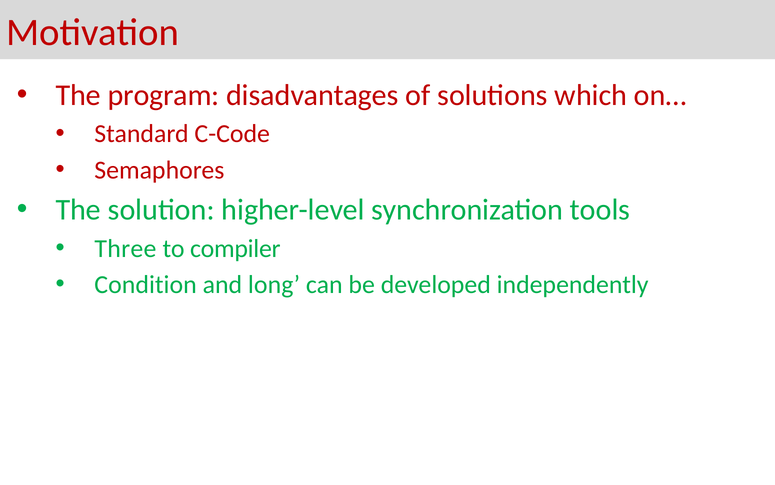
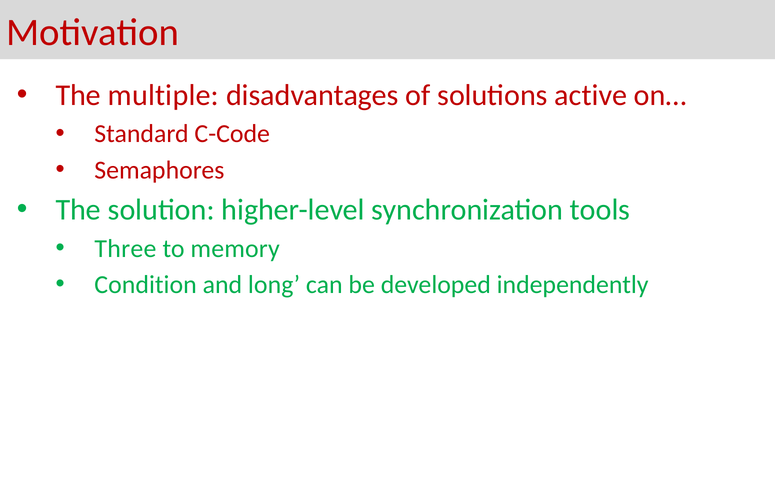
program: program -> multiple (163, 95)
which: which -> active (591, 95)
compiler: compiler -> memory (235, 248)
